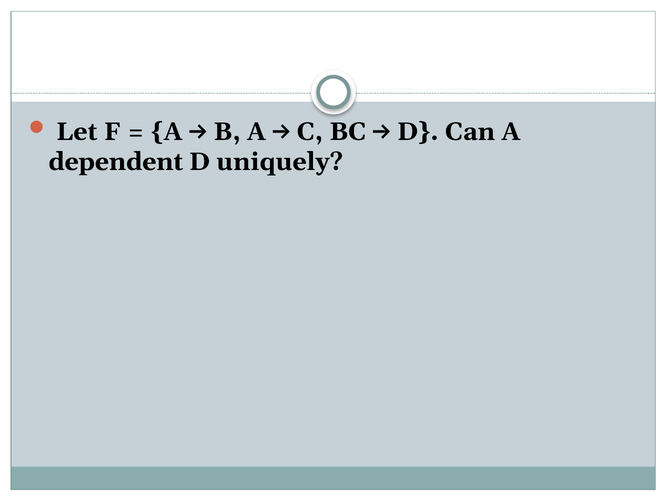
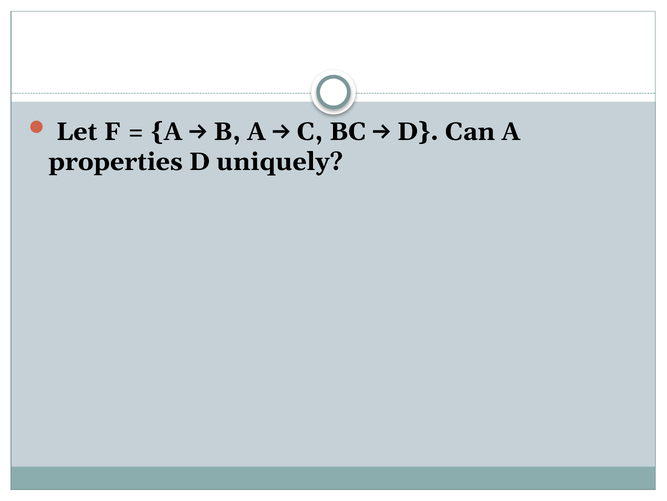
dependent: dependent -> properties (116, 161)
